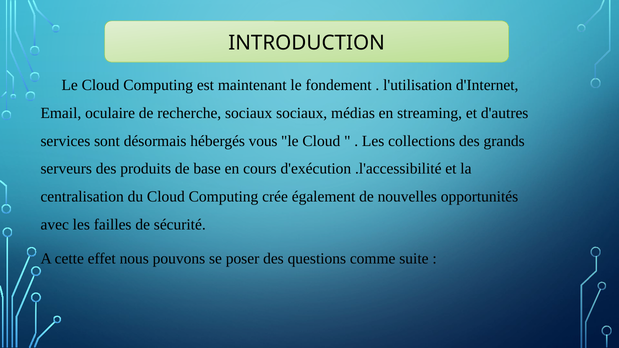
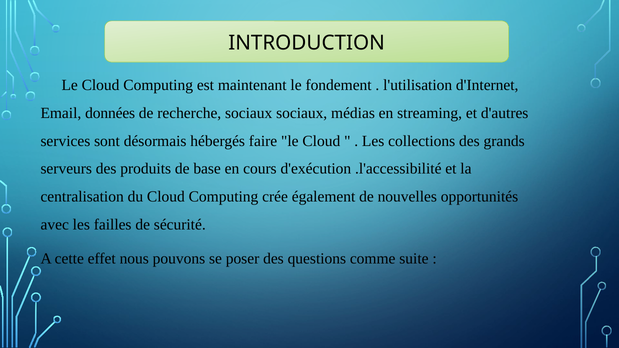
oculaire: oculaire -> données (110, 113)
vous: vous -> faire (263, 141)
